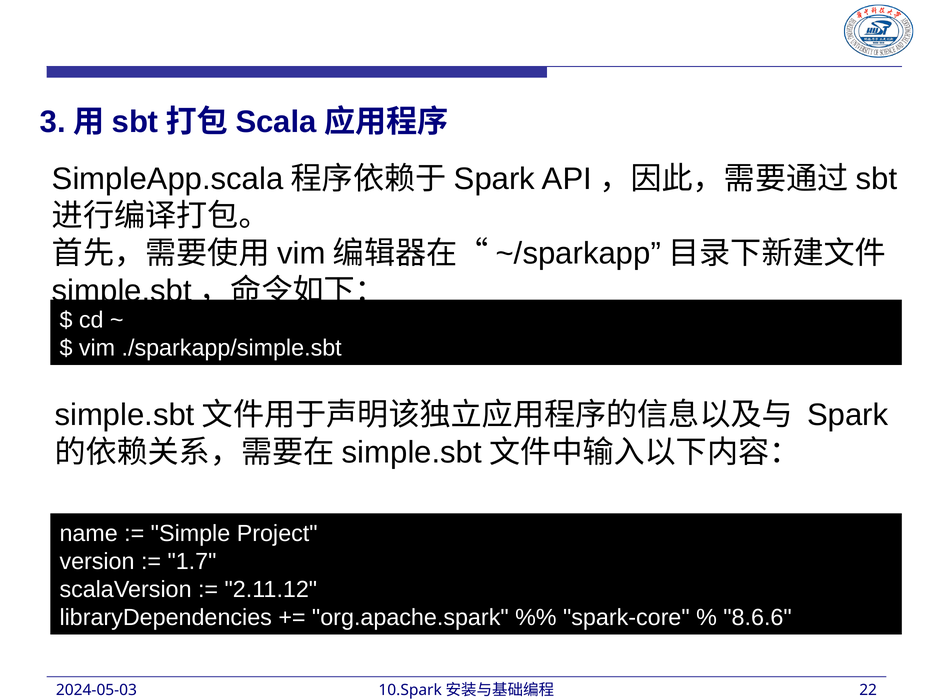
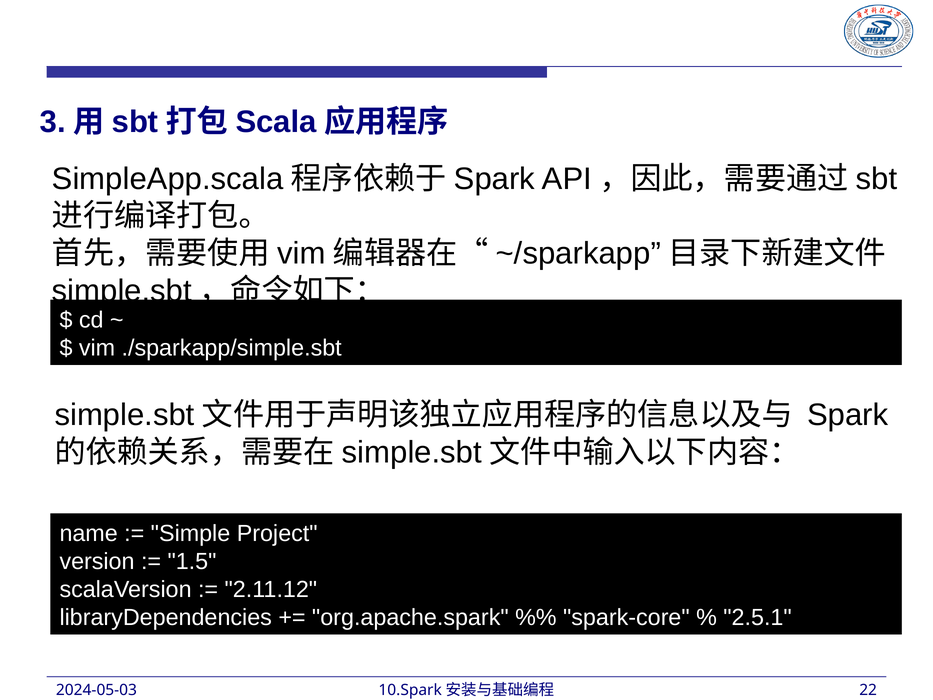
1.7: 1.7 -> 1.5 (192, 561)
8.6.6: 8.6.6 -> 2.5.1 (758, 617)
